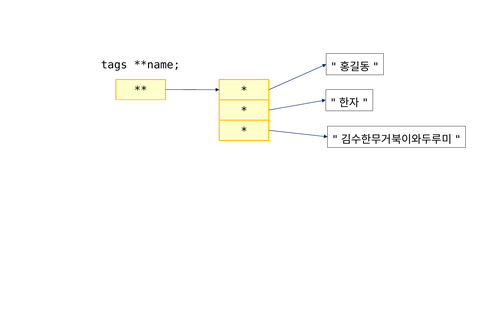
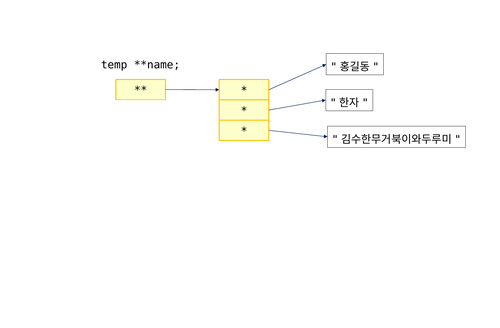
tags: tags -> temp (114, 65)
